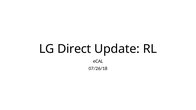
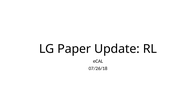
Direct: Direct -> Paper (74, 49)
